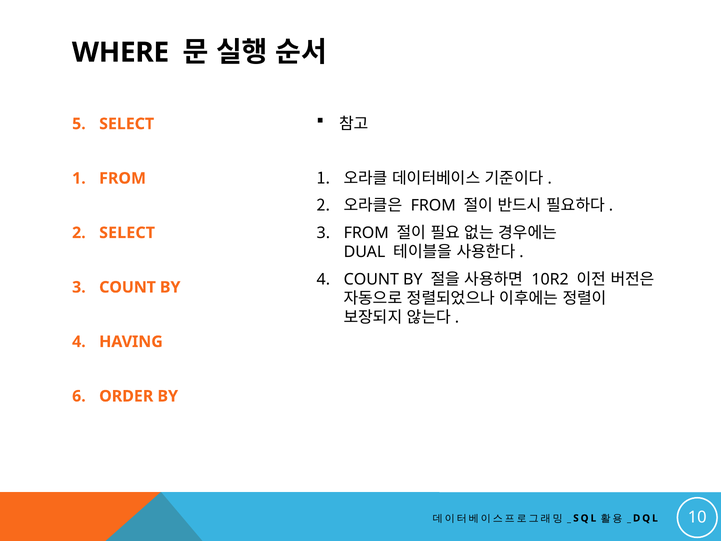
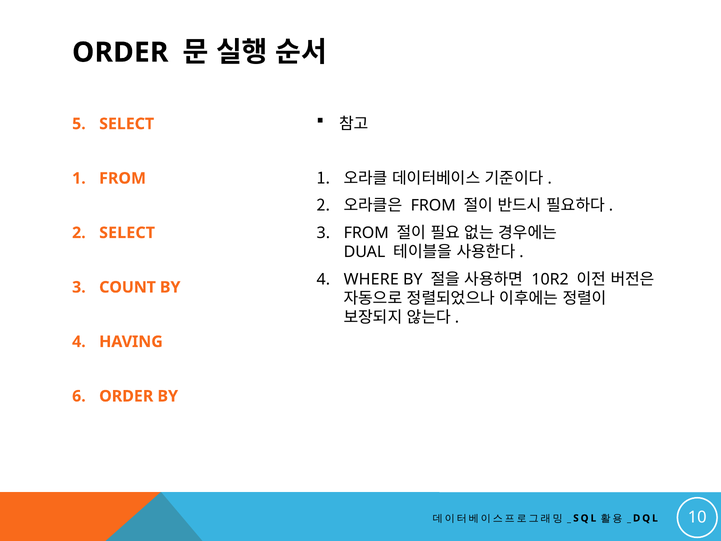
WHERE: WHERE -> ORDER (120, 52)
4 COUNT: COUNT -> WHERE (371, 279)
